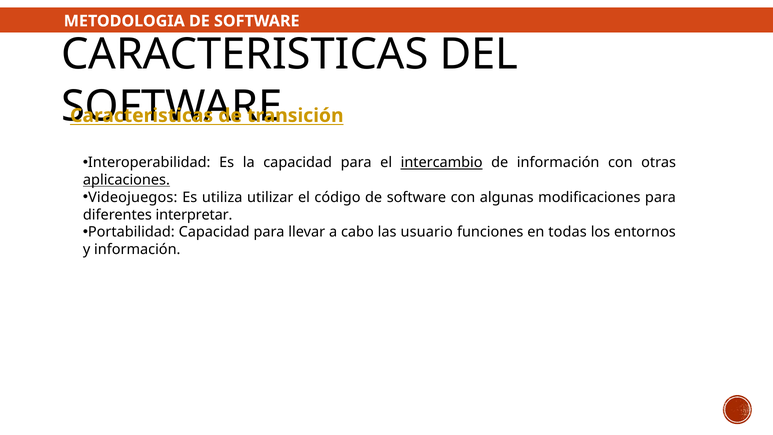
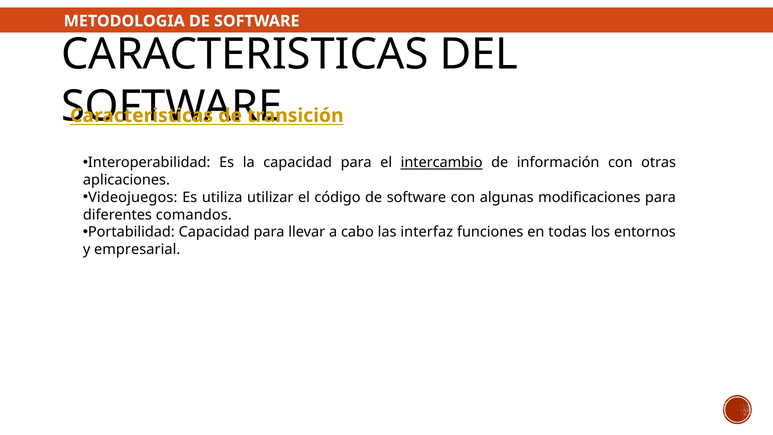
aplicaciones underline: present -> none (126, 180)
interpretar: interpretar -> comandos (194, 215)
usuario: usuario -> interfaz (427, 232)
y información: información -> empresarial (137, 249)
